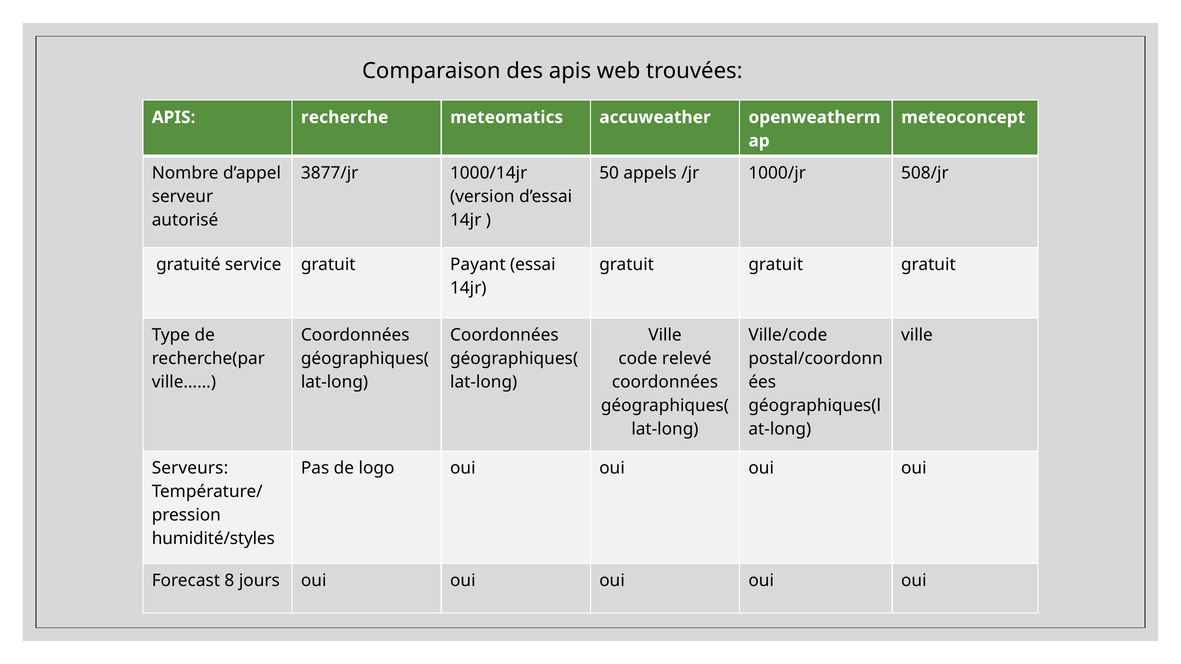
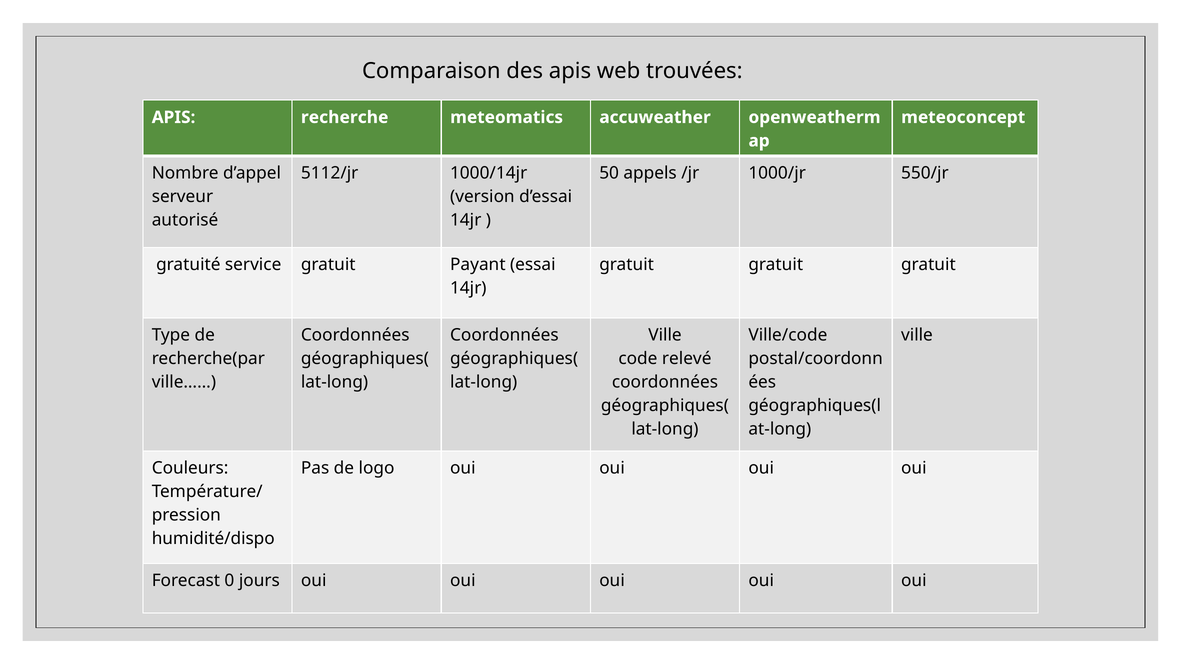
3877/jr: 3877/jr -> 5112/jr (330, 173)
508/jr: 508/jr -> 550/jr (925, 173)
Serveurs: Serveurs -> Couleurs (190, 469)
humidité/styles: humidité/styles -> humidité/dispo (213, 539)
8: 8 -> 0 (229, 581)
